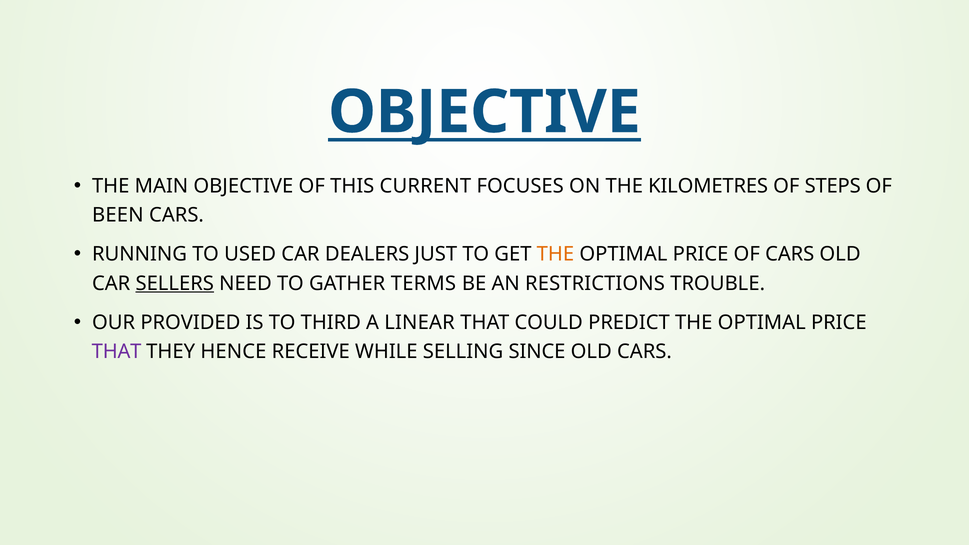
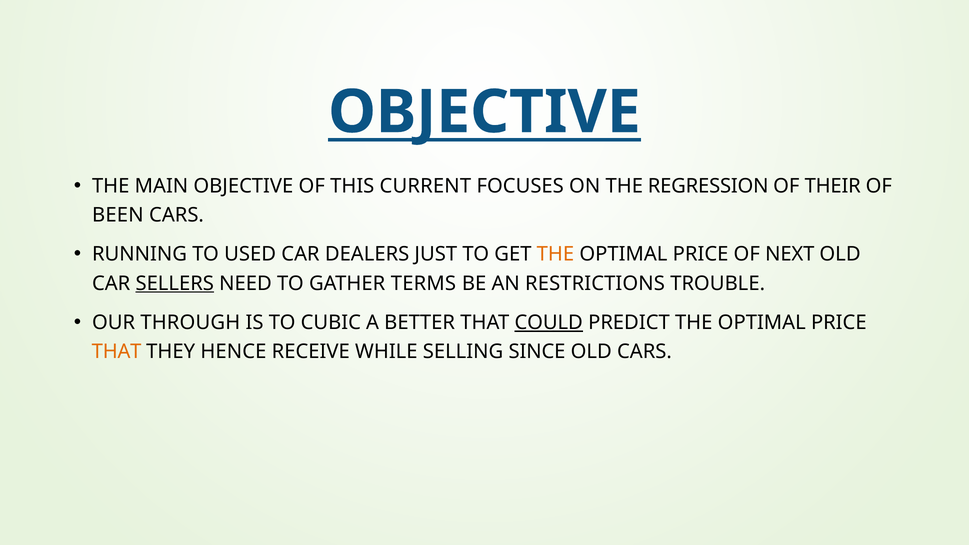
KILOMETRES: KILOMETRES -> REGRESSION (708, 186)
STEPS: STEPS -> THEIR (833, 186)
OF CARS: CARS -> NEXT (790, 254)
PROVIDED: PROVIDED -> THROUGH (190, 323)
THIRD: THIRD -> CUBIC (331, 323)
LINEAR: LINEAR -> BETTER (420, 323)
COULD underline: none -> present (549, 323)
THAT colour: purple -> orange (117, 352)
